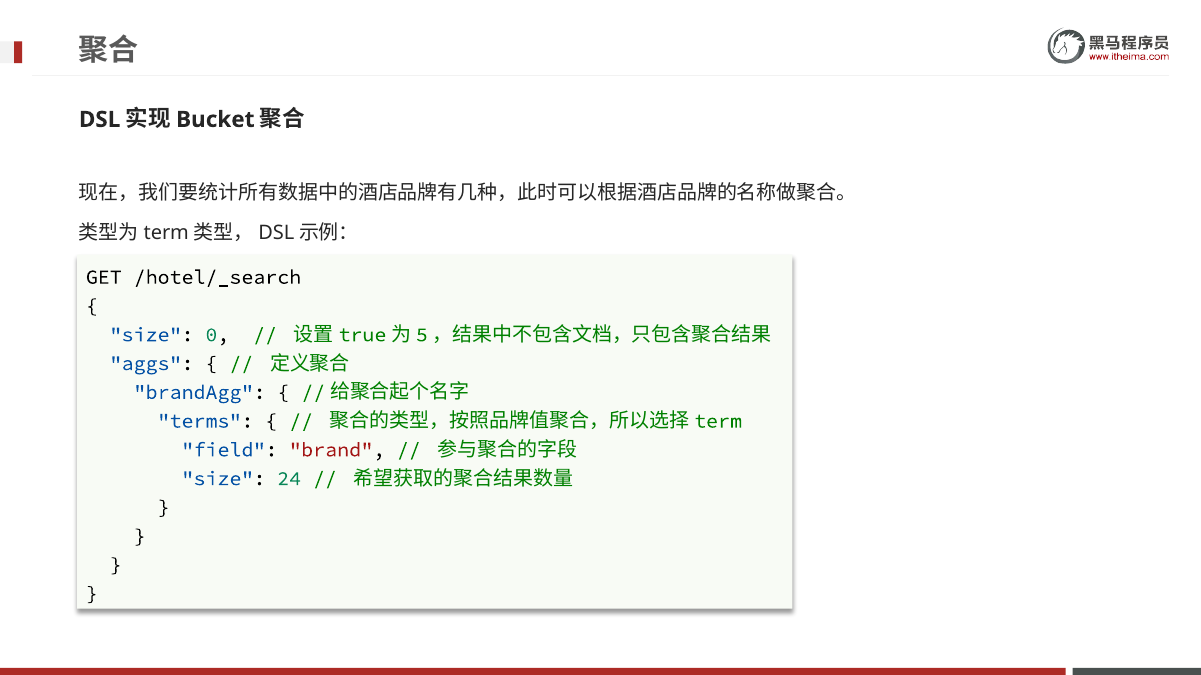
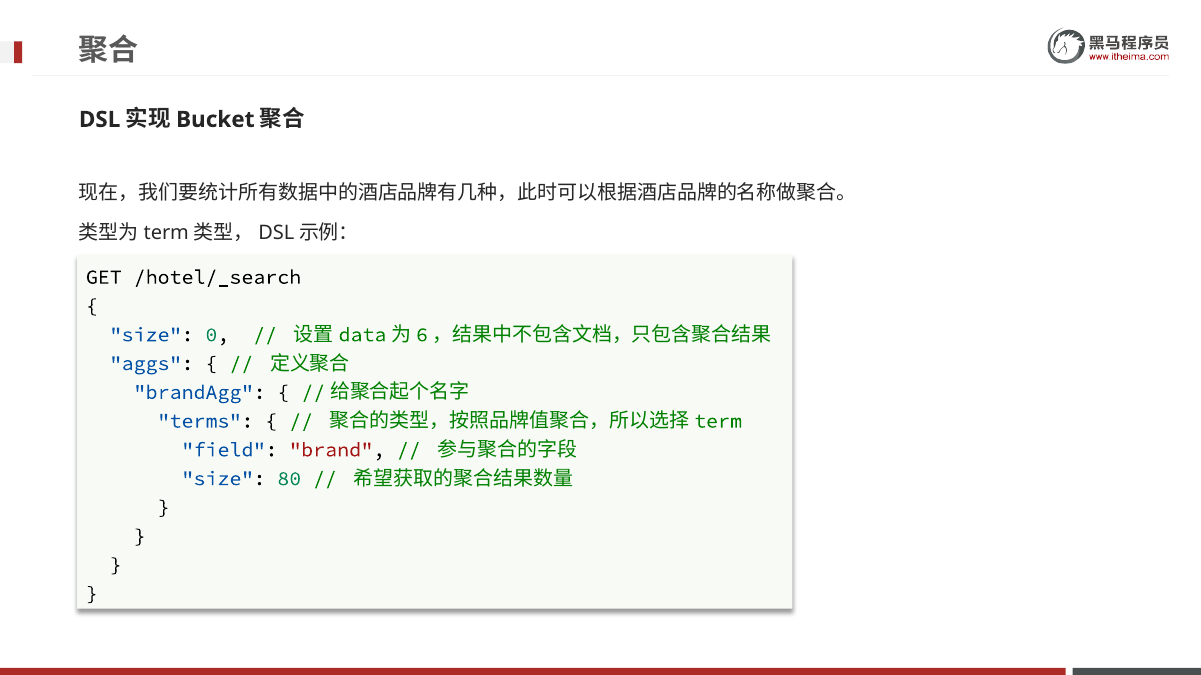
true: true -> data (362, 335)
5: 5 -> 6 (422, 335)
24: 24 -> 80 (289, 479)
